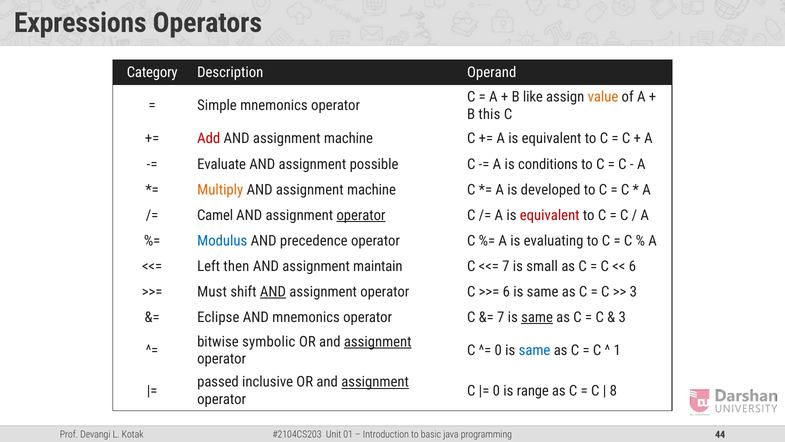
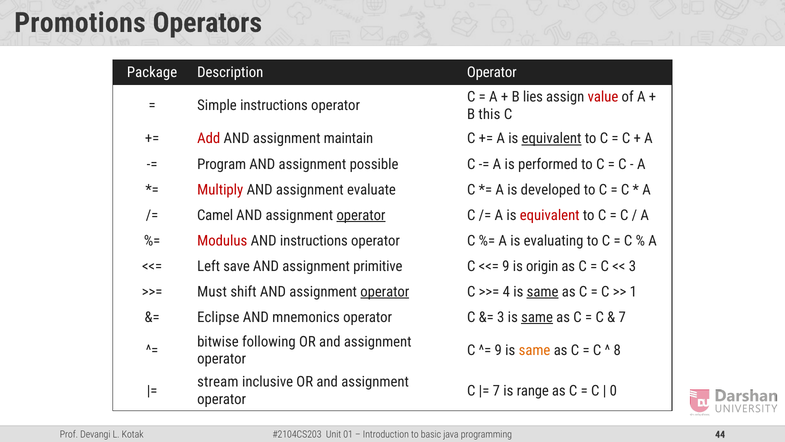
Expressions: Expressions -> Promotions (80, 23)
Category: Category -> Package (152, 73)
Description Operand: Operand -> Operator (492, 73)
like: like -> lies (533, 97)
value colour: orange -> red (603, 97)
Simple mnemonics: mnemonics -> instructions (274, 106)
machine: machine -> maintain (348, 138)
equivalent underline: none -> present (552, 138)
Evaluate: Evaluate -> Program (222, 164)
conditions: conditions -> performed (548, 164)
Multiply colour: orange -> red (220, 189)
machine: machine -> evaluate (371, 189)
Modulus colour: blue -> red (222, 240)
AND precedence: precedence -> instructions (314, 240)
then: then -> save (237, 266)
maintain: maintain -> primitive (378, 266)
7: 7 -> 9 (506, 266)
small: small -> origin (542, 266)
6: 6 -> 3 (632, 266)
AND underline: present -> none (273, 291)
operator underline: none -> present (385, 291)
6: 6 -> 4 (506, 291)
same underline: none -> present (543, 291)
3: 3 -> 1 (633, 291)
7: 7 -> 3 (501, 317)
3: 3 -> 7 (622, 317)
symbolic: symbolic -> following (269, 341)
assignment underline: present -> none (378, 341)
0: 0 -> 9 (498, 350)
same colour: blue -> orange (535, 350)
1: 1 -> 8 (617, 350)
passed: passed -> stream (218, 382)
assignment underline: present -> none (375, 382)
0: 0 -> 7 (496, 390)
8: 8 -> 0 (613, 390)
